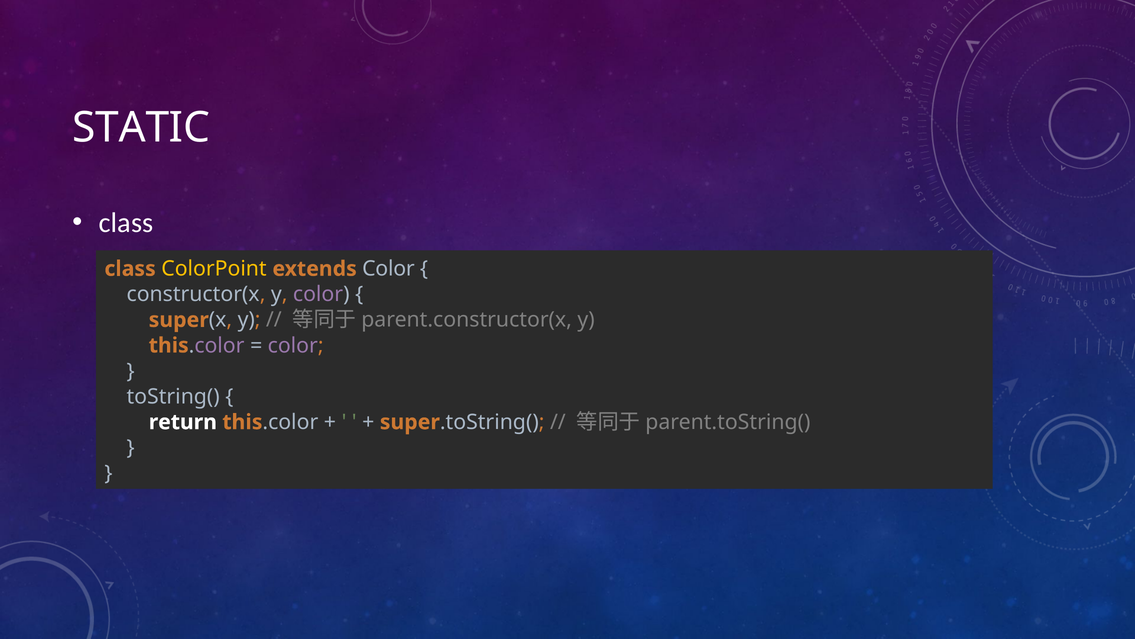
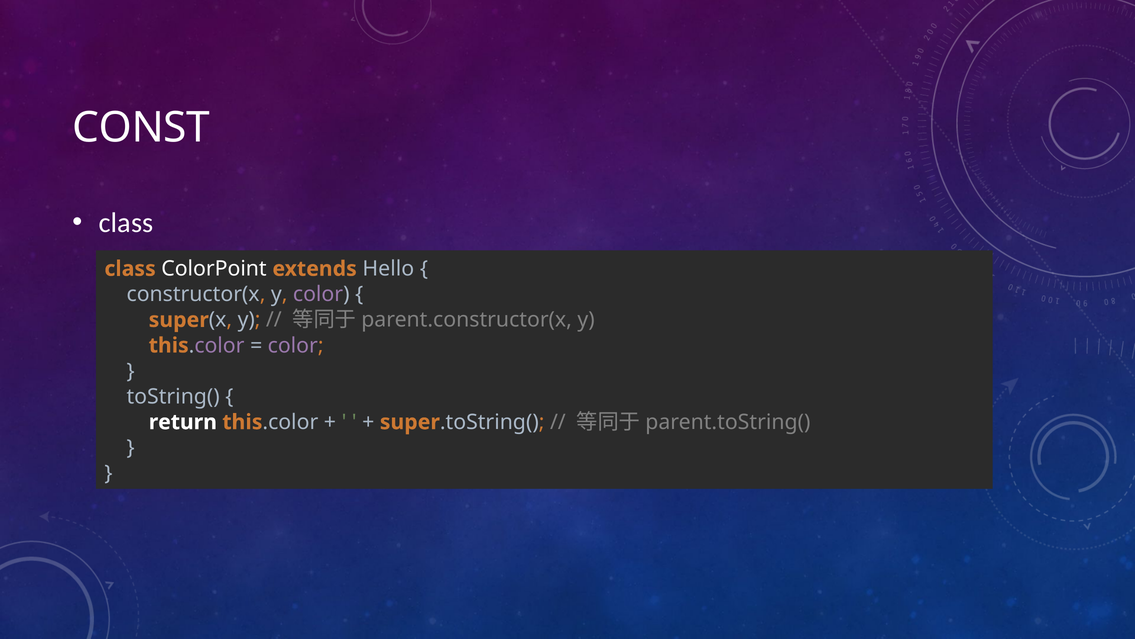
STATIC: STATIC -> CONST (141, 127)
ColorPoint colour: yellow -> white (214, 269)
extends Color: Color -> Hello (388, 269)
